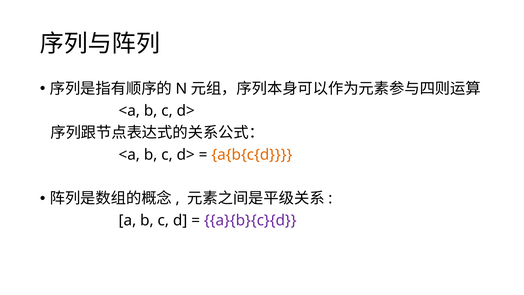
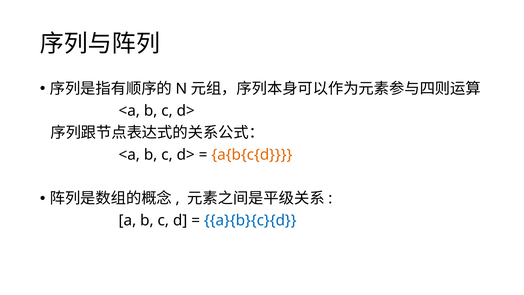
a}{b}{c}{d colour: purple -> blue (250, 220)
